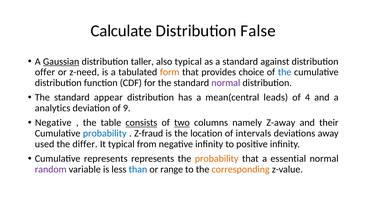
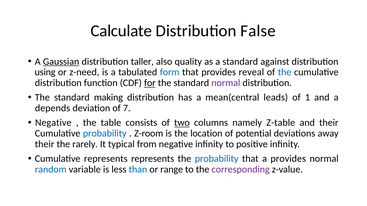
also typical: typical -> quality (188, 62)
offer: offer -> using (45, 72)
form colour: orange -> blue (170, 72)
choice: choice -> reveal (251, 72)
for underline: none -> present (150, 83)
appear: appear -> making (108, 98)
4: 4 -> 1 (307, 98)
analytics: analytics -> depends (53, 108)
9: 9 -> 7 (127, 108)
consists underline: present -> none (141, 123)
Z-away: Z-away -> Z-table (281, 123)
Z-fraud: Z-fraud -> Z-room (149, 134)
intervals: intervals -> potential (254, 134)
used: used -> their (45, 144)
differ: differ -> rarely (85, 144)
probability colour: orange -> blue (217, 159)
a essential: essential -> provides (288, 159)
random colour: purple -> blue (51, 170)
corresponding colour: orange -> purple (241, 170)
